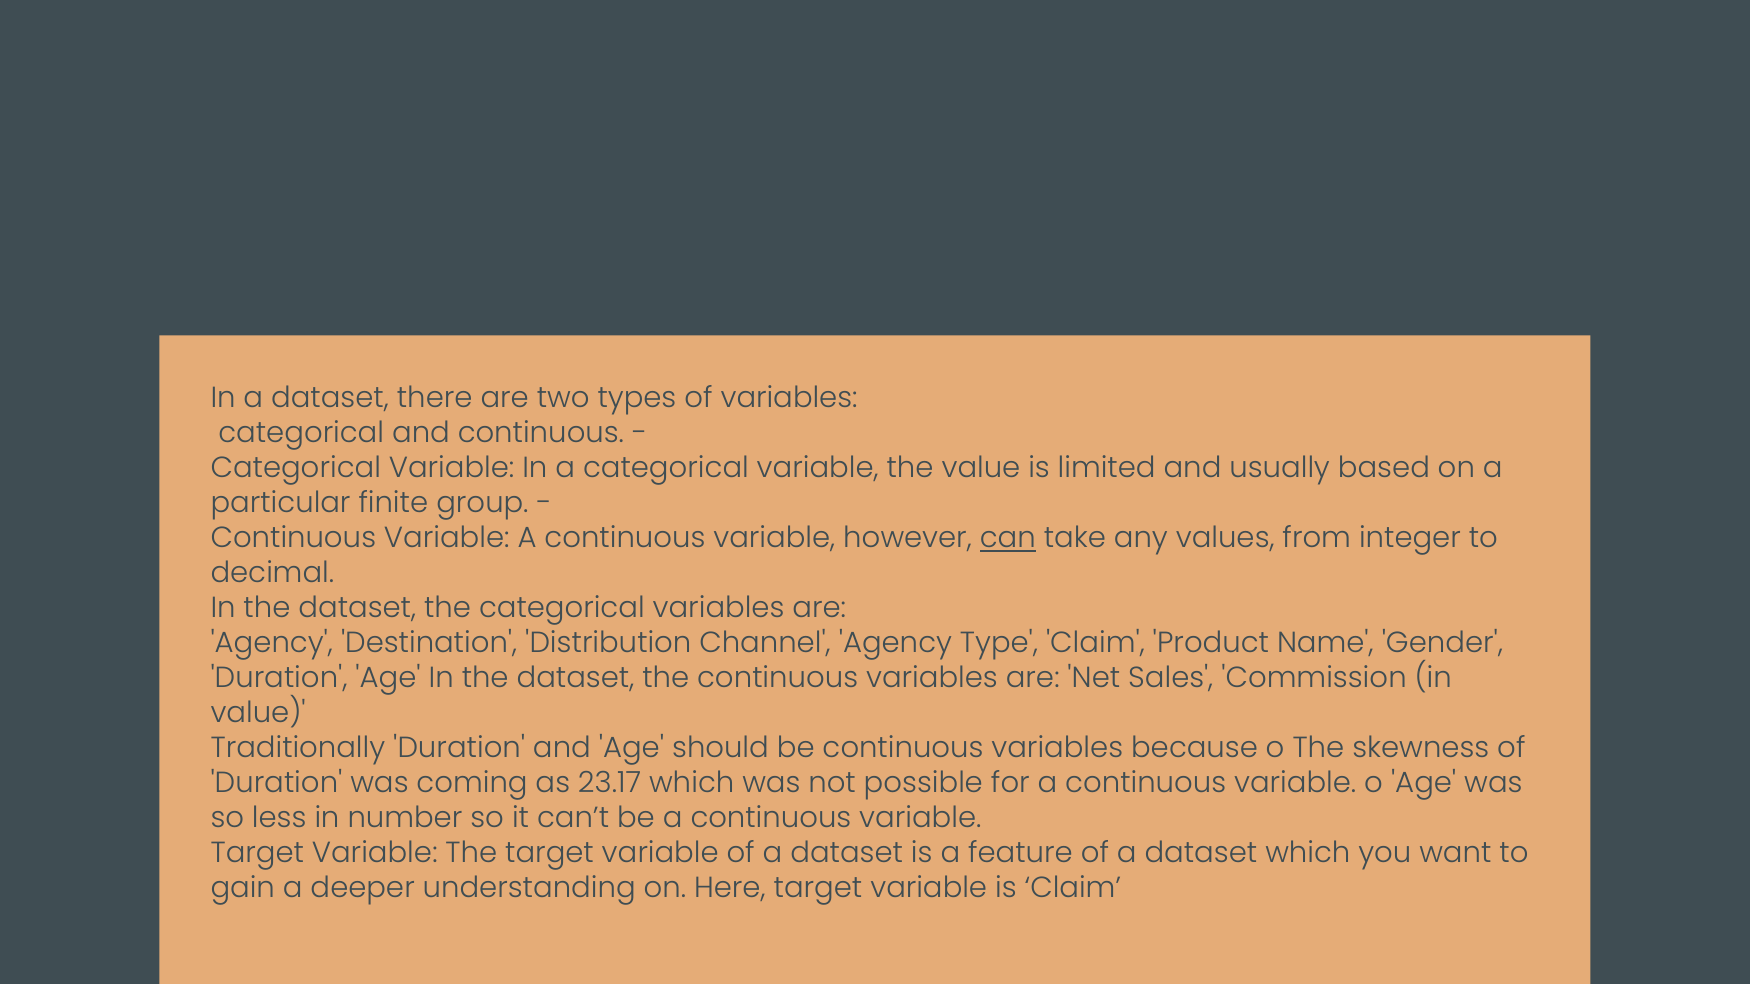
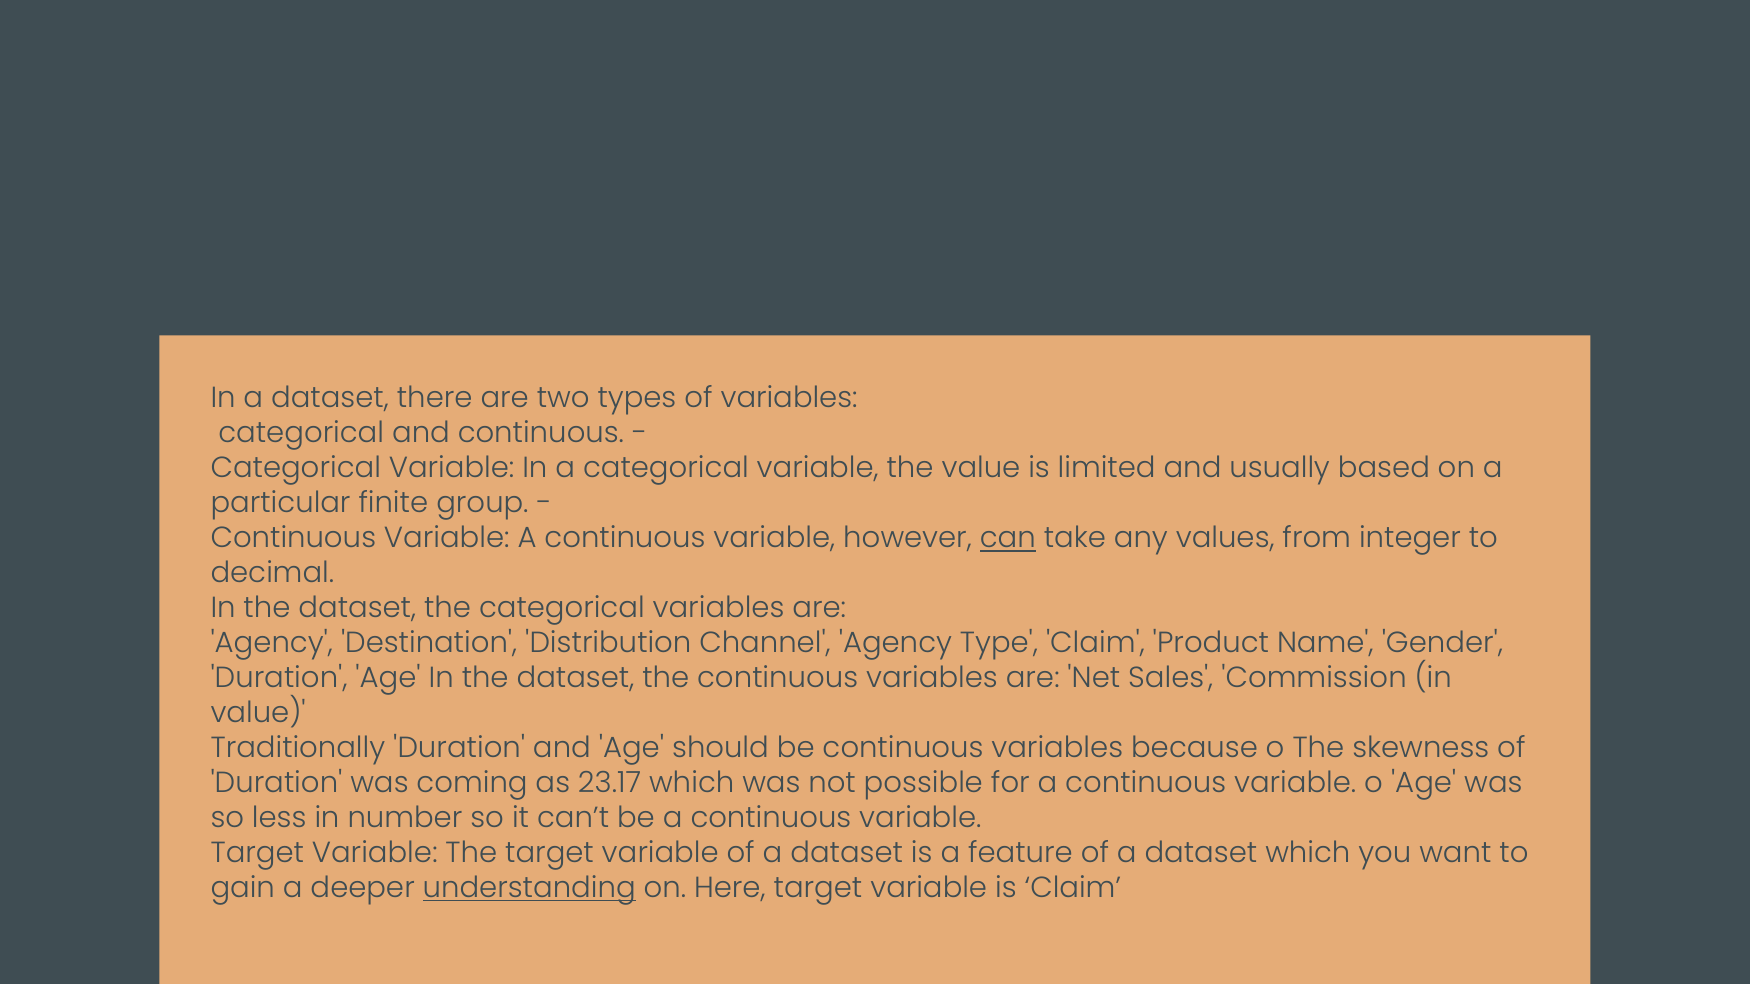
understanding underline: none -> present (529, 888)
